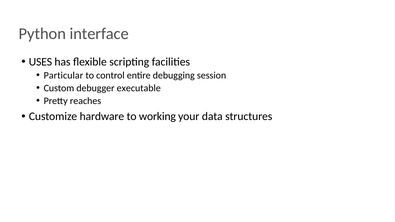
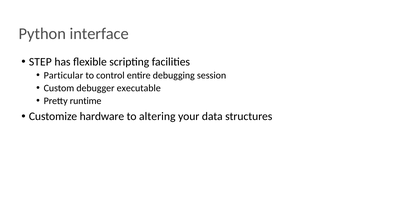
USES: USES -> STEP (40, 62)
reaches: reaches -> runtime (86, 101)
working: working -> altering (157, 117)
